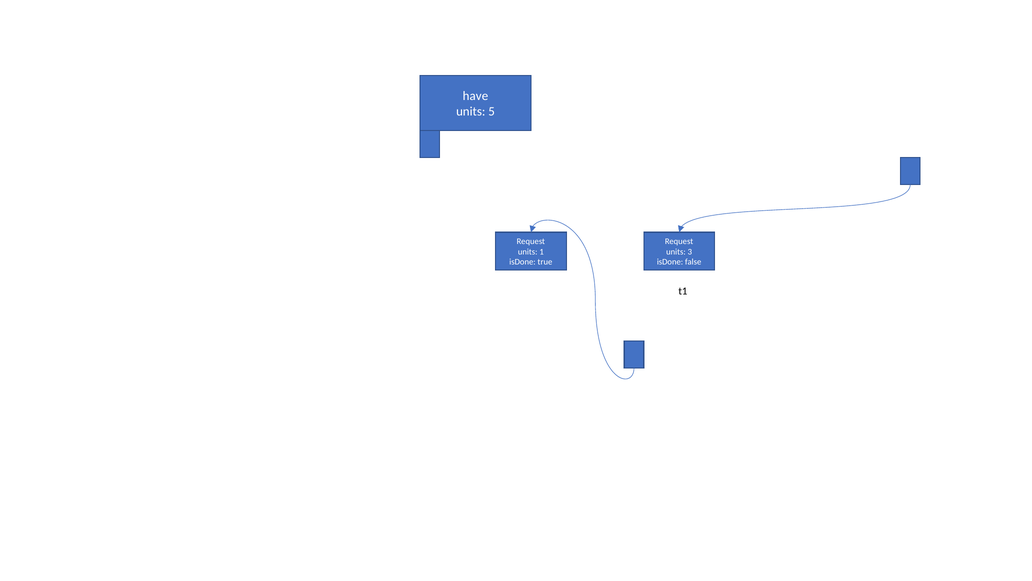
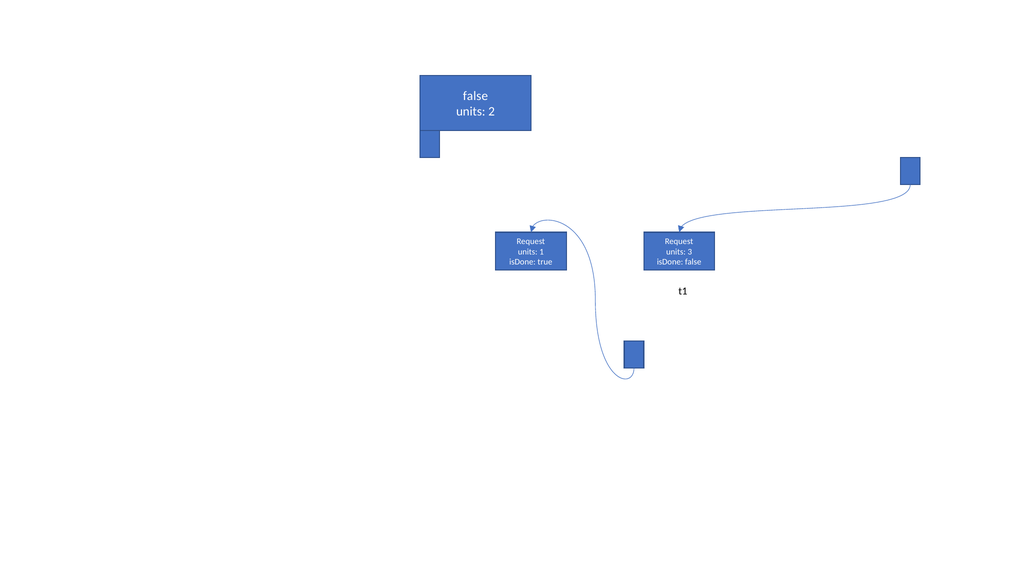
have: have -> false (475, 96)
5: 5 -> 2 (492, 112)
